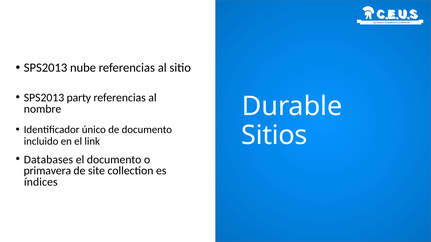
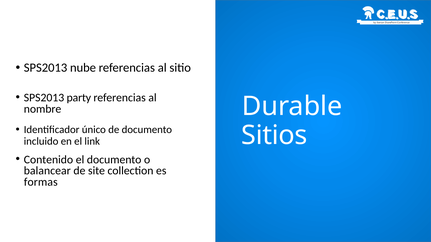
Databases: Databases -> Contenido (48, 160)
primavera: primavera -> balancear (47, 171)
índices: índices -> formas (41, 182)
